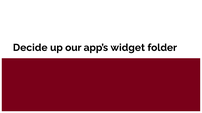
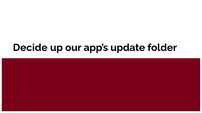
widget: widget -> update (128, 48)
